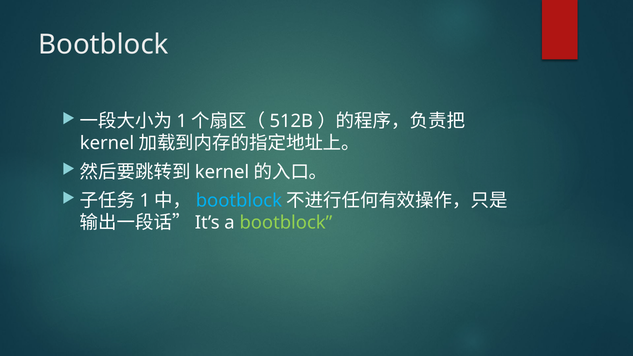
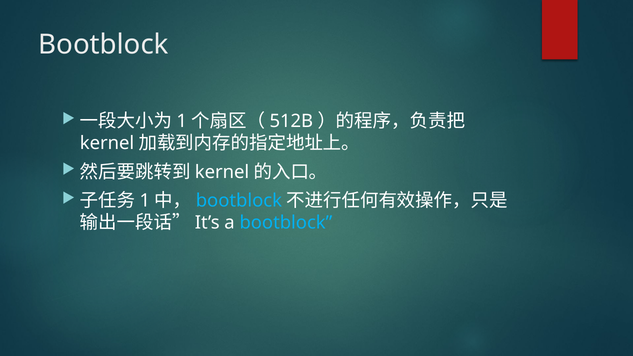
bootblock colour: light green -> light blue (286, 223)
